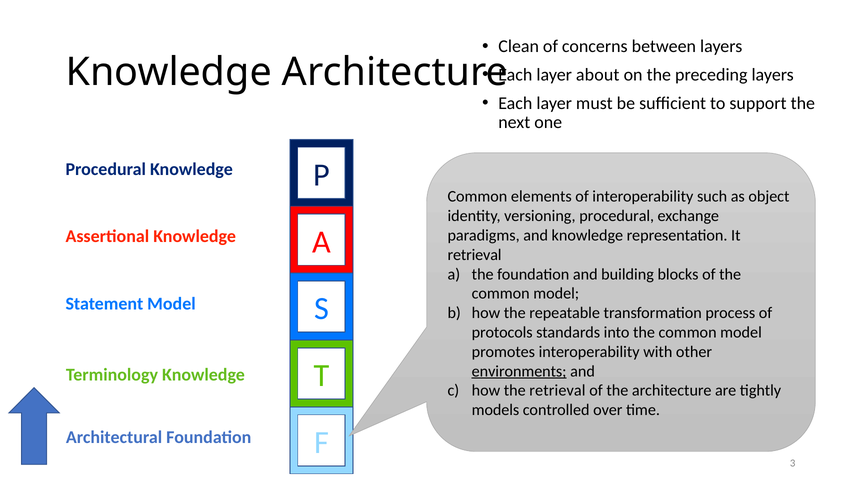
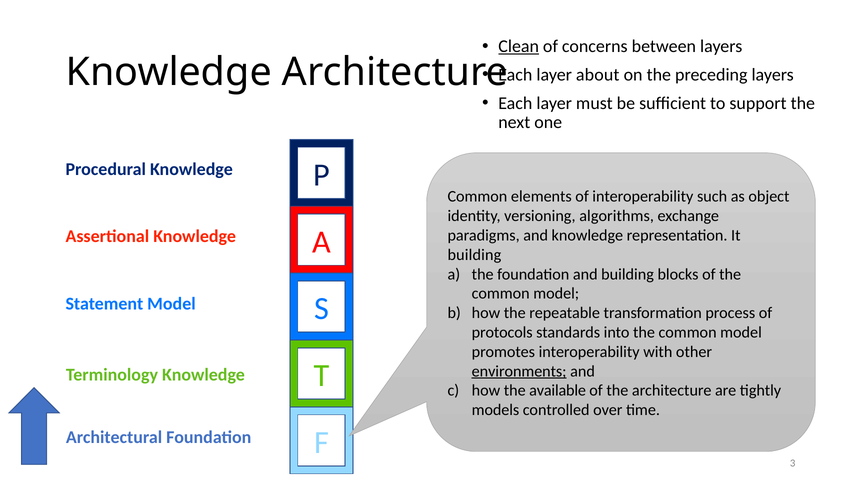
Clean underline: none -> present (519, 46)
versioning procedural: procedural -> algorithms (617, 216)
retrieval: retrieval -> building (474, 254)
the retrieval: retrieval -> available (558, 390)
